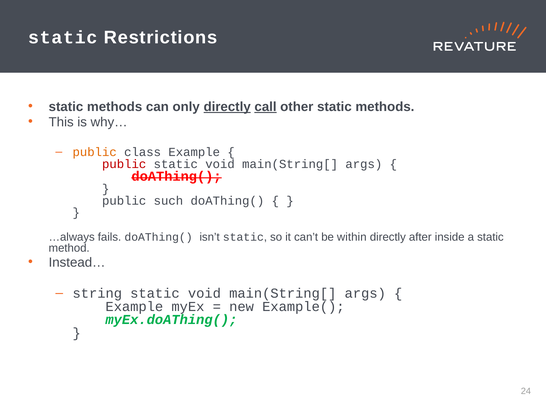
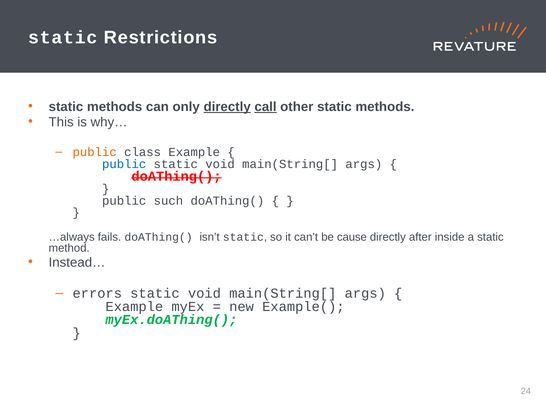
public colour: red -> blue (124, 164)
within: within -> cause (352, 237)
string: string -> errors (97, 294)
